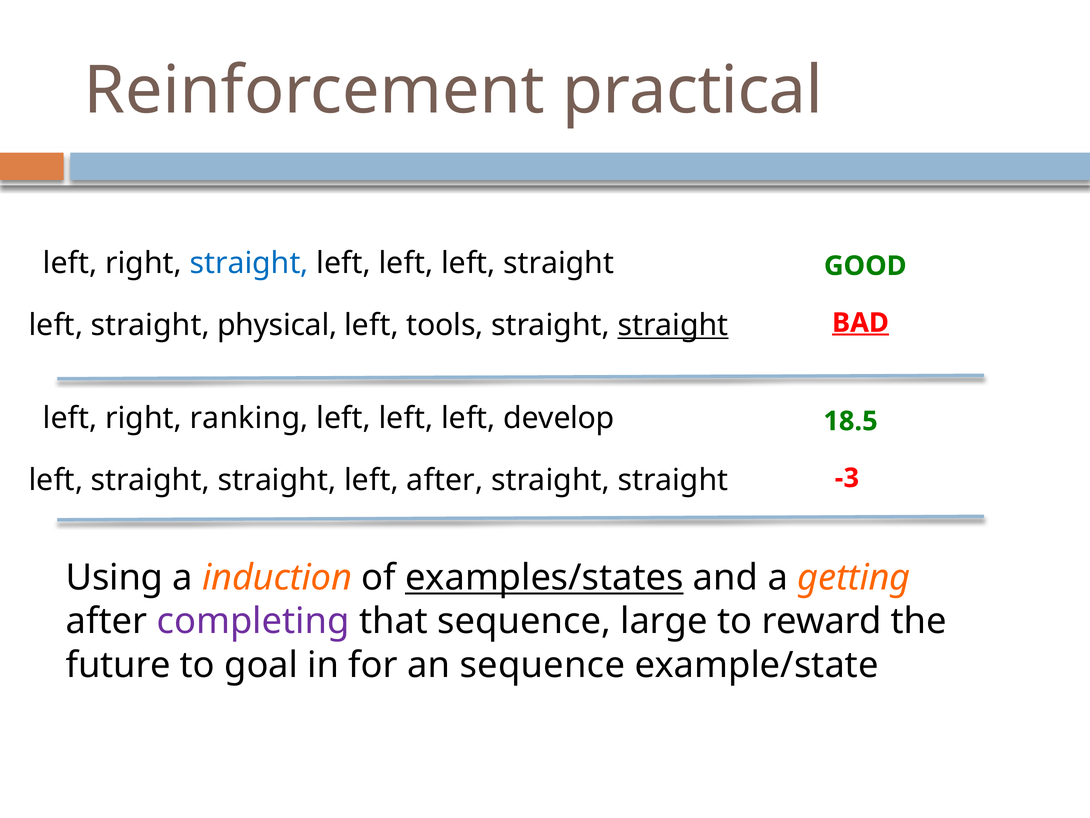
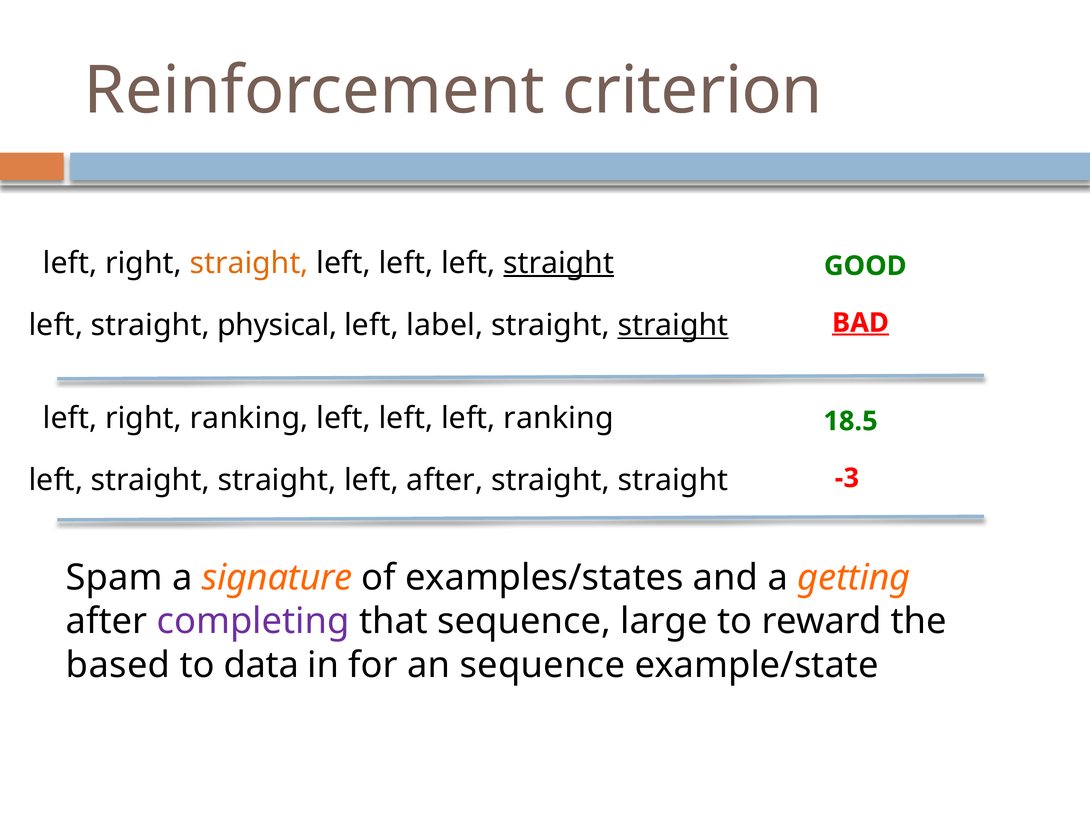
practical: practical -> criterion (692, 91)
straight colour: blue -> orange (249, 263)
straight underline: none -> present (559, 263)
tools: tools -> label (445, 325)
left develop: develop -> ranking (559, 418)
Using: Using -> Spam (114, 577)
induction: induction -> signature (277, 577)
examples/states underline: present -> none (544, 577)
future: future -> based (118, 665)
goal: goal -> data (261, 665)
